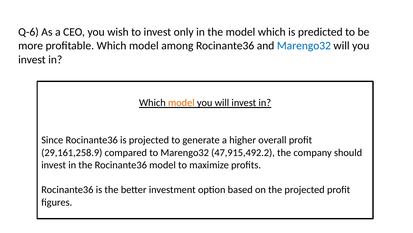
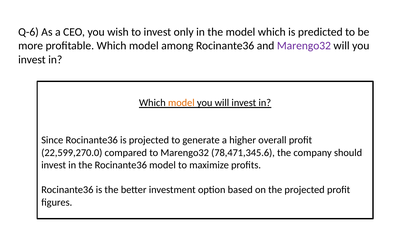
Marengo32 colour: blue -> purple (304, 46)
29,161,258.9: 29,161,258.9 -> 22,599,270.0 (72, 152)
47,915,492.2: 47,915,492.2 -> 78,471,345.6 (243, 152)
